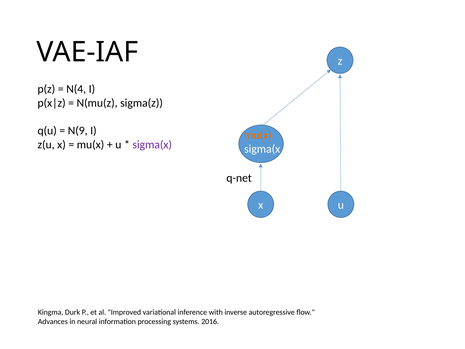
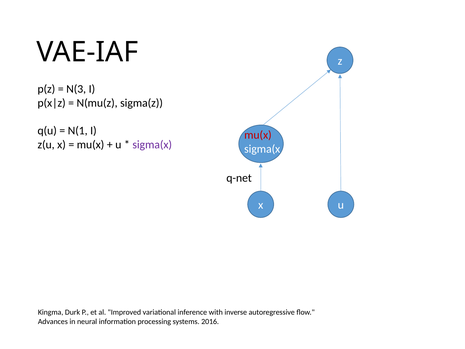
N(4: N(4 -> N(3 (76, 89)
N(9: N(9 -> N(1 (78, 131)
mu(x colour: orange -> red (258, 135)
